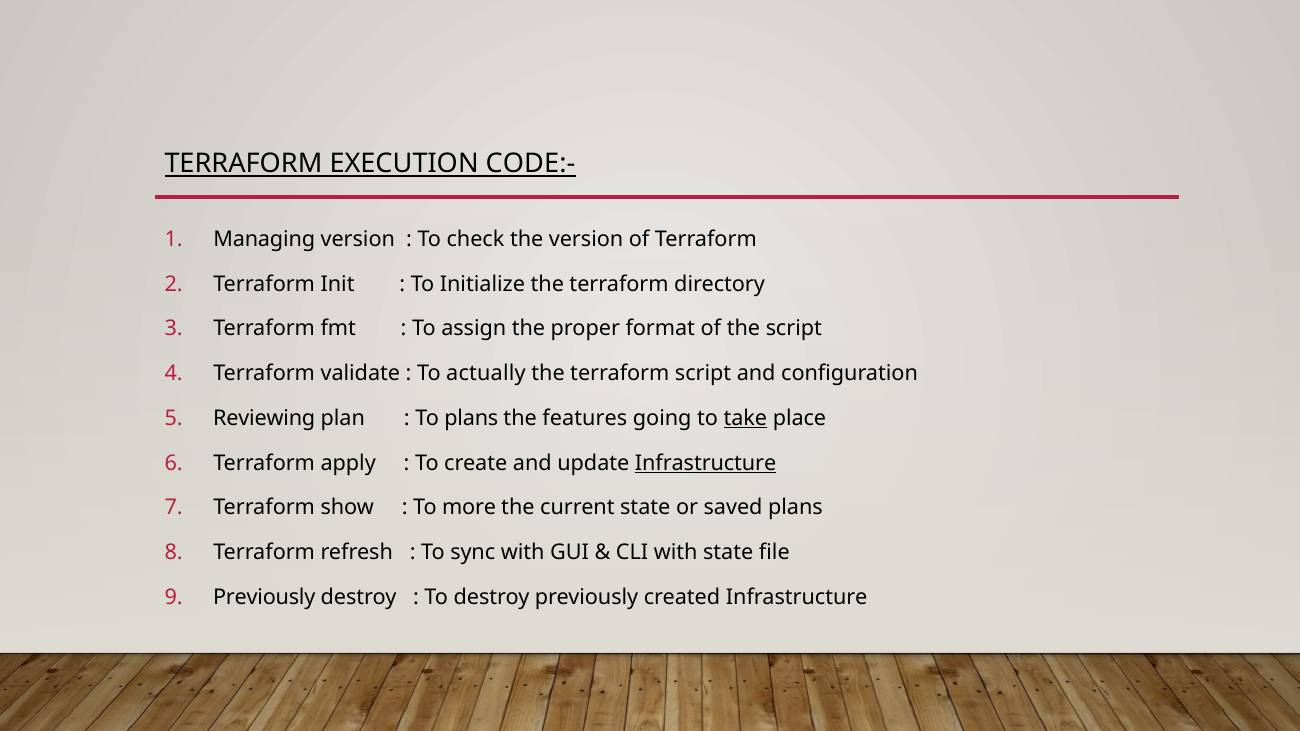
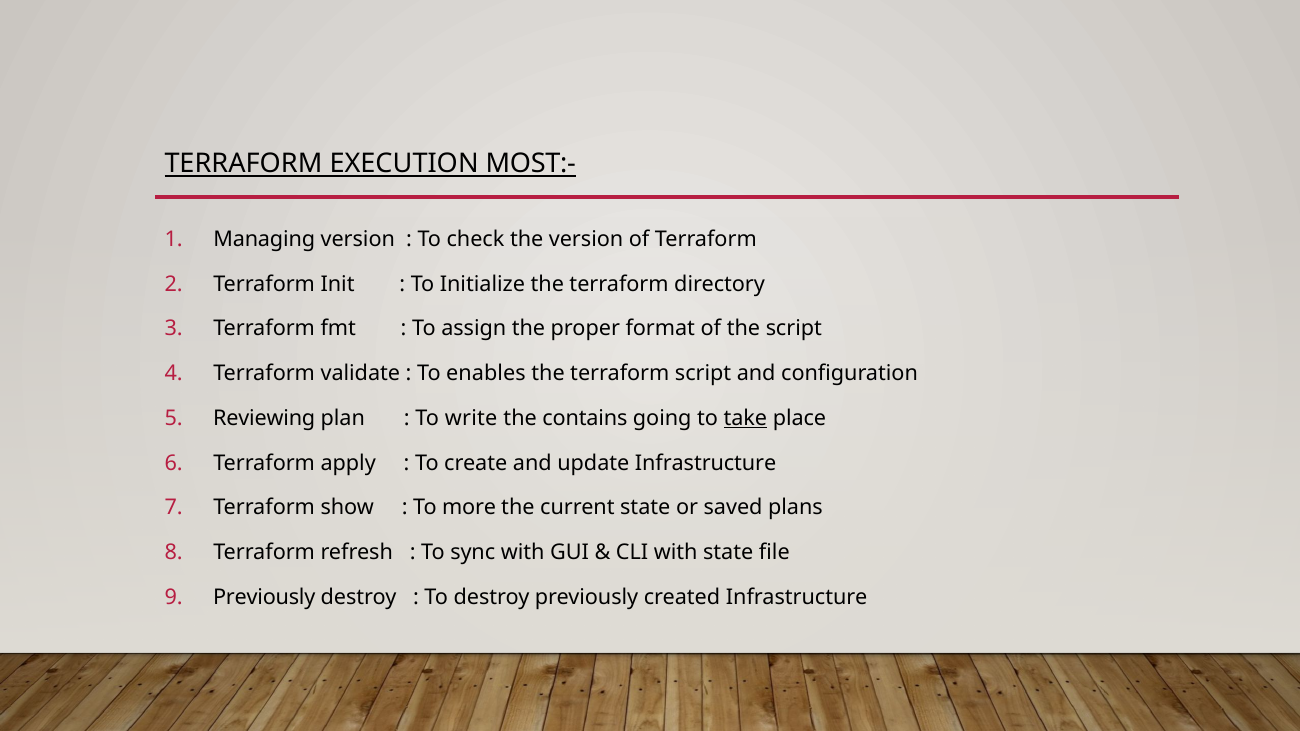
CODE:-: CODE:- -> MOST:- (531, 164)
actually: actually -> enables (486, 374)
To plans: plans -> write (471, 418)
features: features -> contains (585, 418)
Infrastructure underline: present -> none (706, 463)
